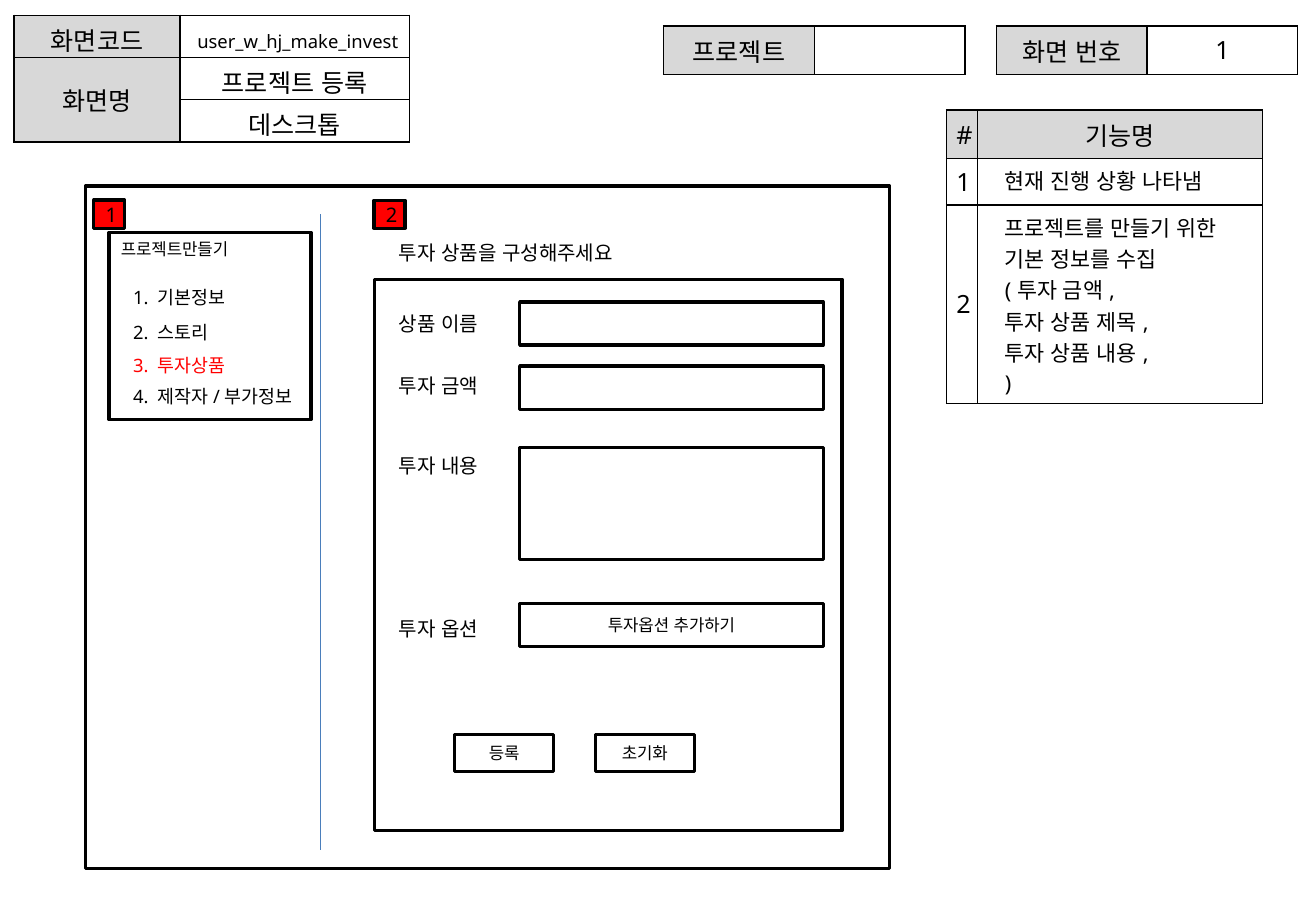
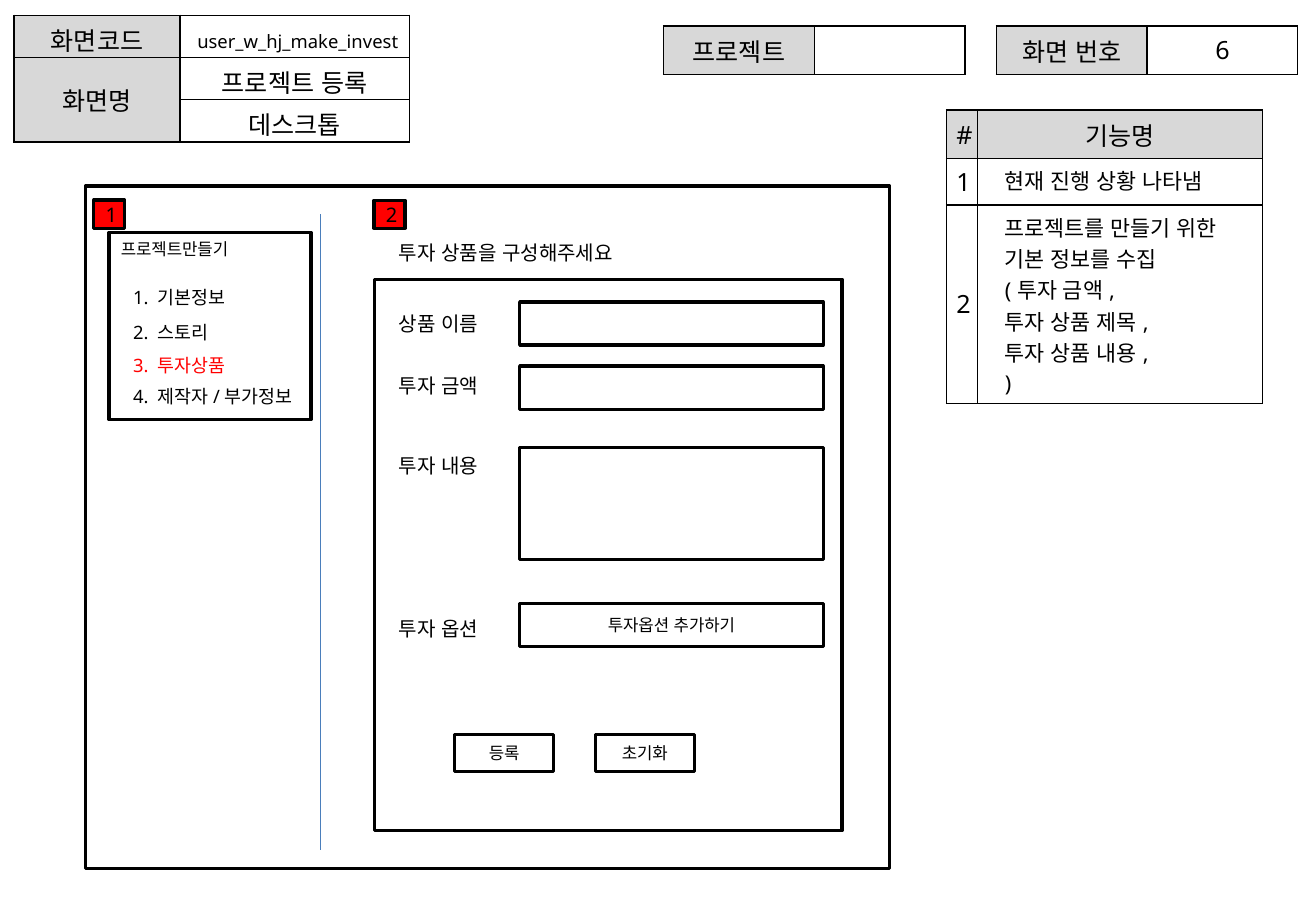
1: 1 -> 6 (1222, 52)
